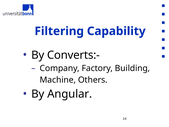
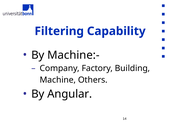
Converts:-: Converts:- -> Machine:- (73, 55)
